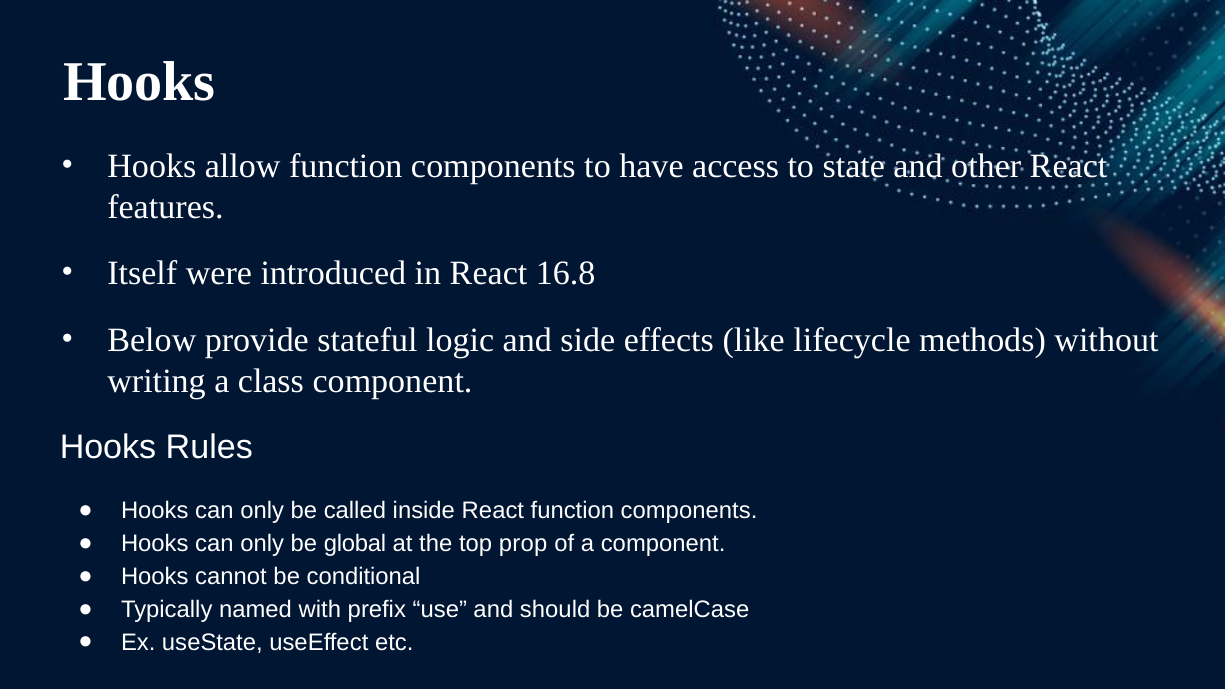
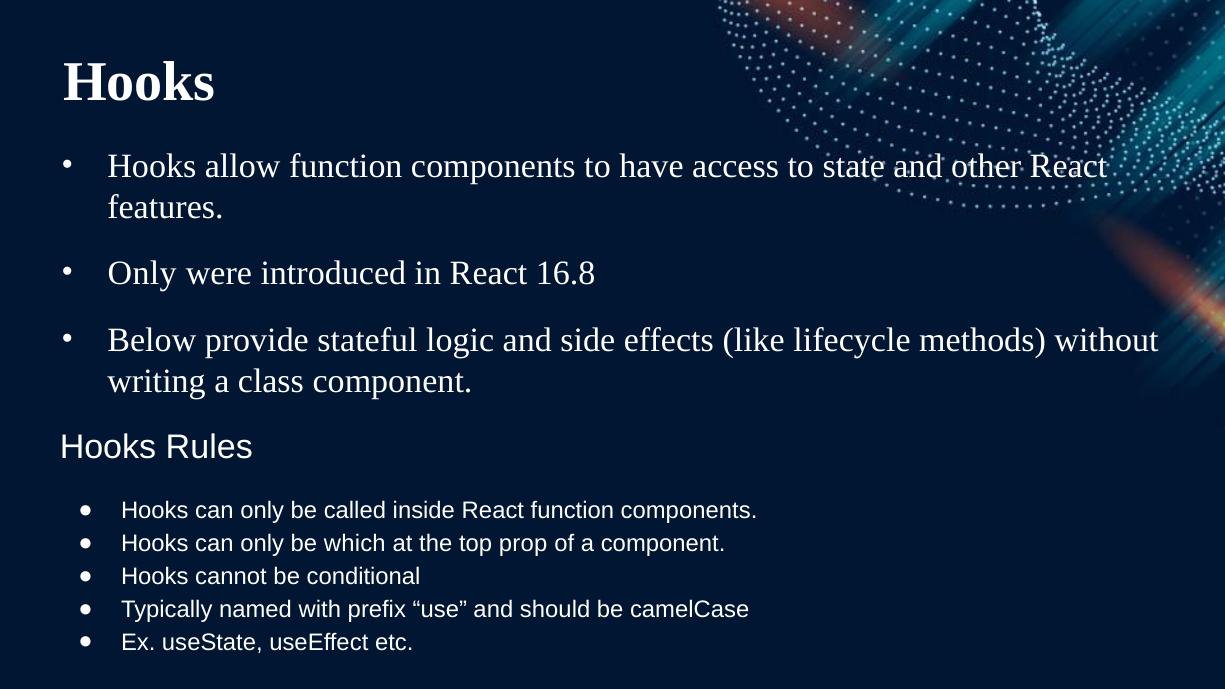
Itself: Itself -> Only (142, 274)
global: global -> which (355, 544)
